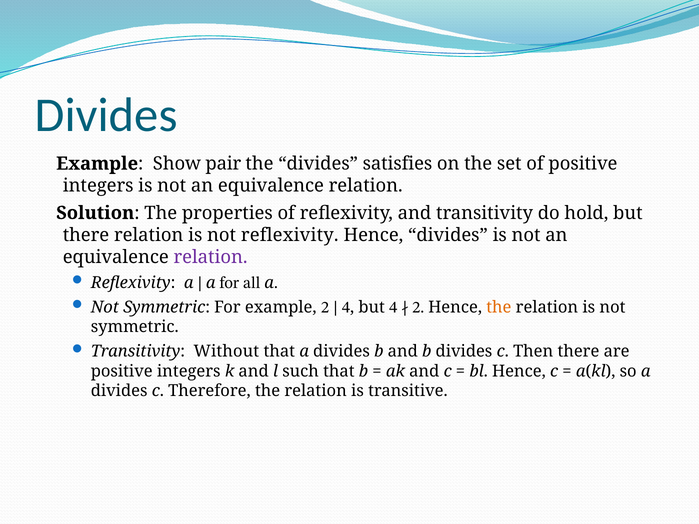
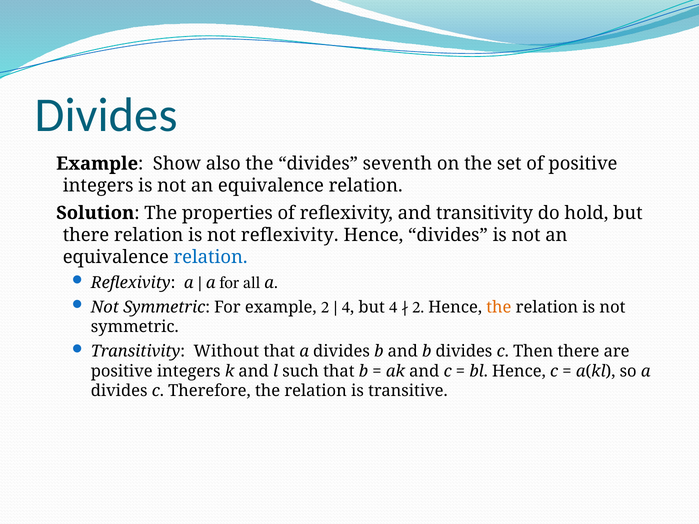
pair: pair -> also (223, 164)
satisfies: satisfies -> seventh (397, 164)
relation colour: purple -> blue (211, 257)
